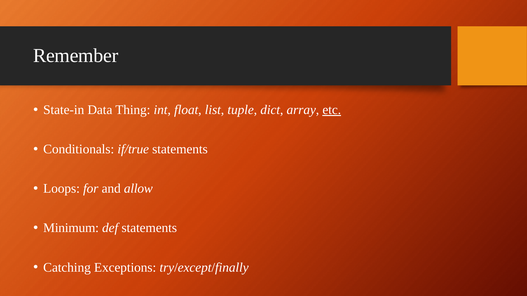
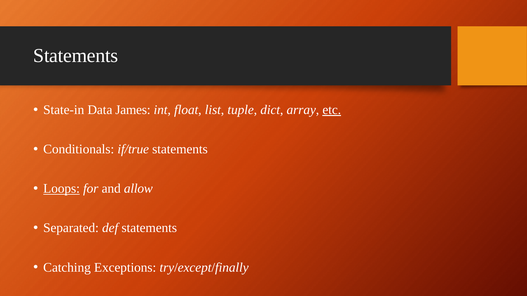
Remember: Remember -> Statements (76, 56)
Thing: Thing -> James (133, 110)
Loops underline: none -> present (62, 189)
Minimum: Minimum -> Separated (71, 228)
